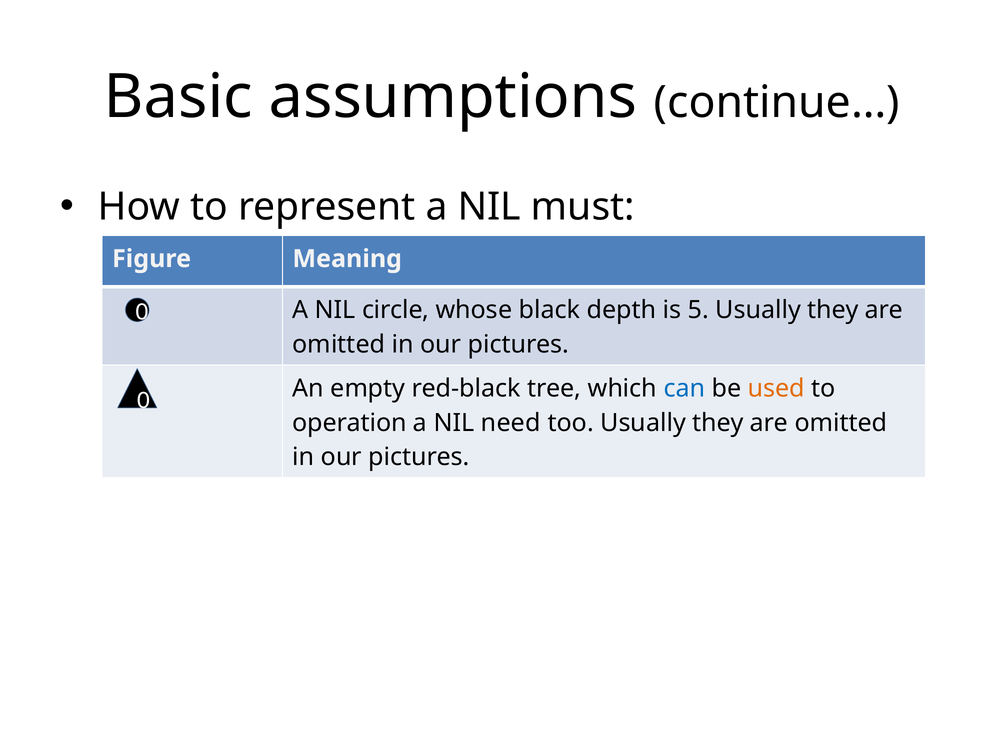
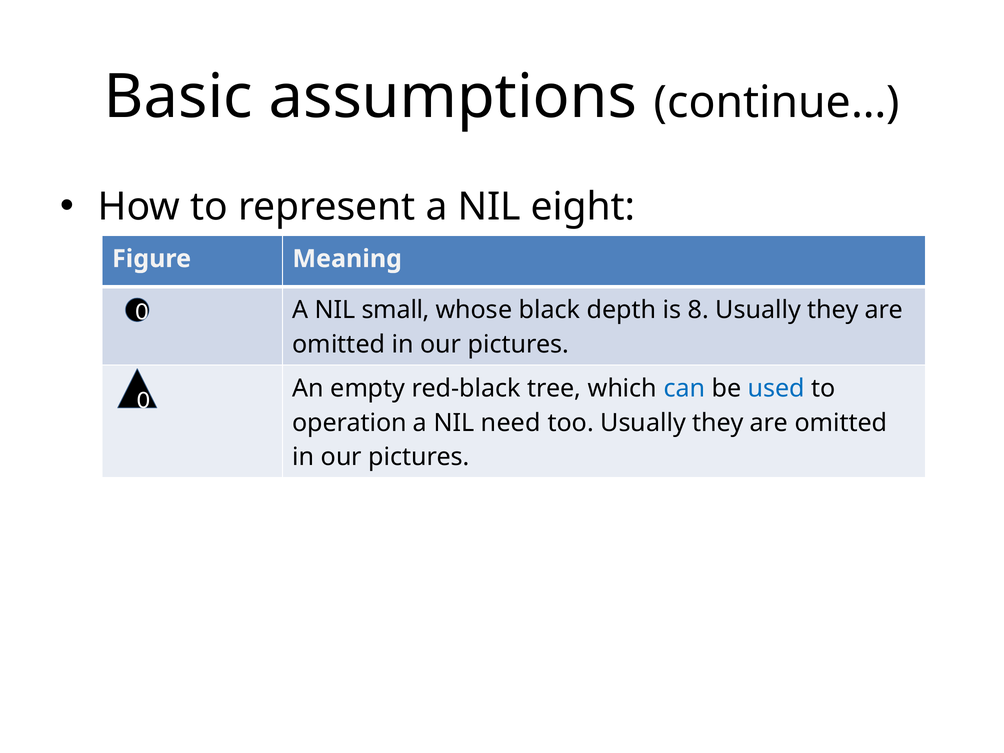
must: must -> eight (583, 207)
circle: circle -> small (396, 310)
5: 5 -> 8 (698, 310)
used colour: orange -> blue (776, 389)
